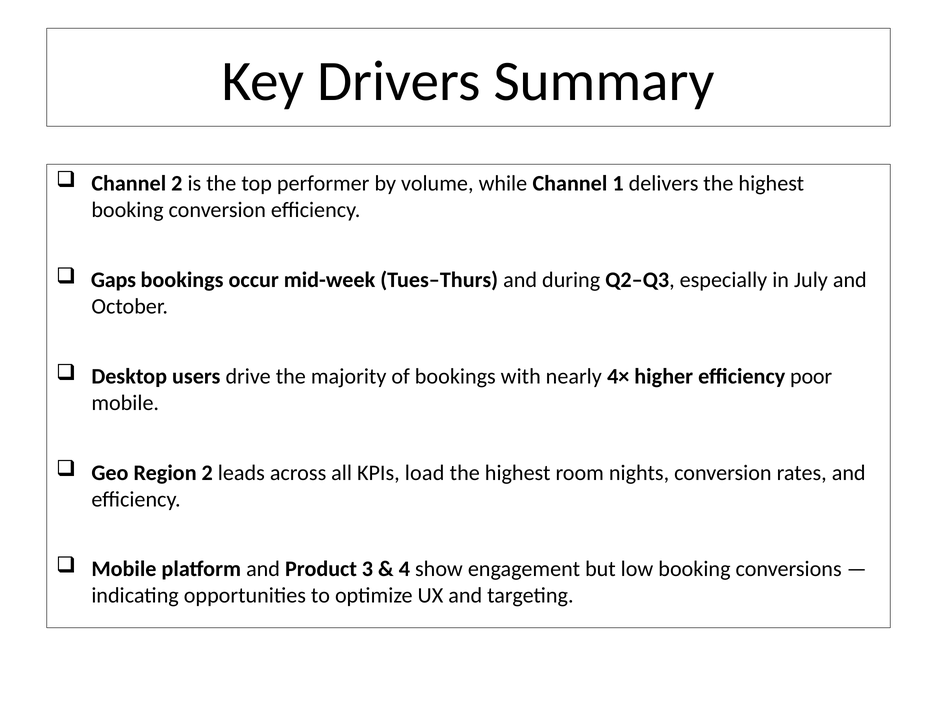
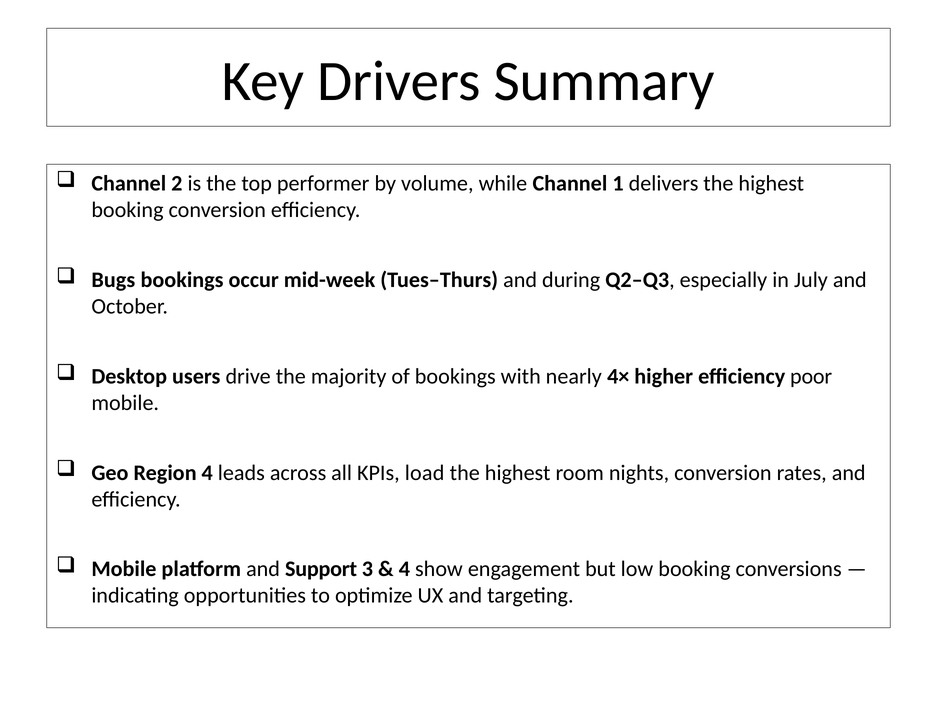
Gaps: Gaps -> Bugs (113, 280)
Region 2: 2 -> 4 (207, 473)
Product: Product -> Support (321, 569)
